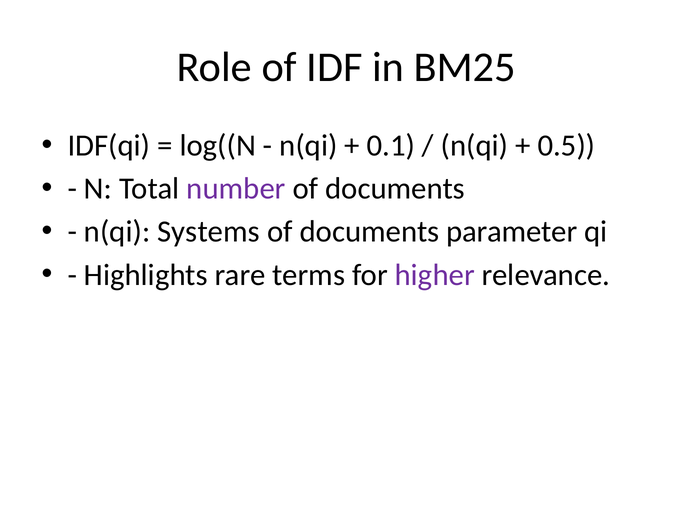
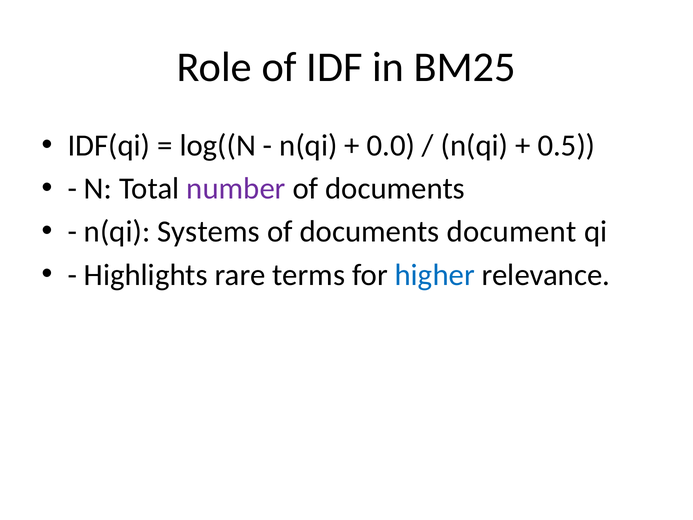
0.1: 0.1 -> 0.0 (391, 145)
parameter: parameter -> document (512, 232)
higher colour: purple -> blue (435, 275)
